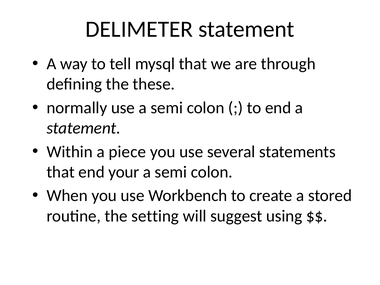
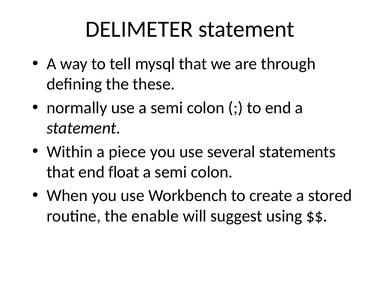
your: your -> float (124, 172)
setting: setting -> enable (155, 216)
